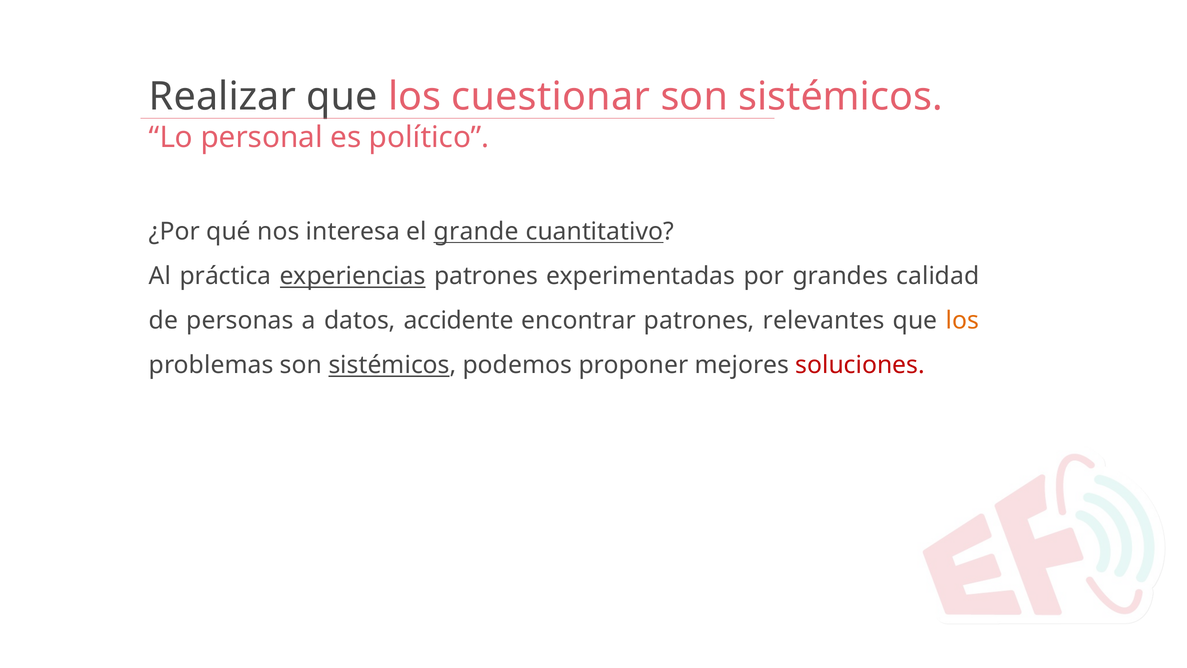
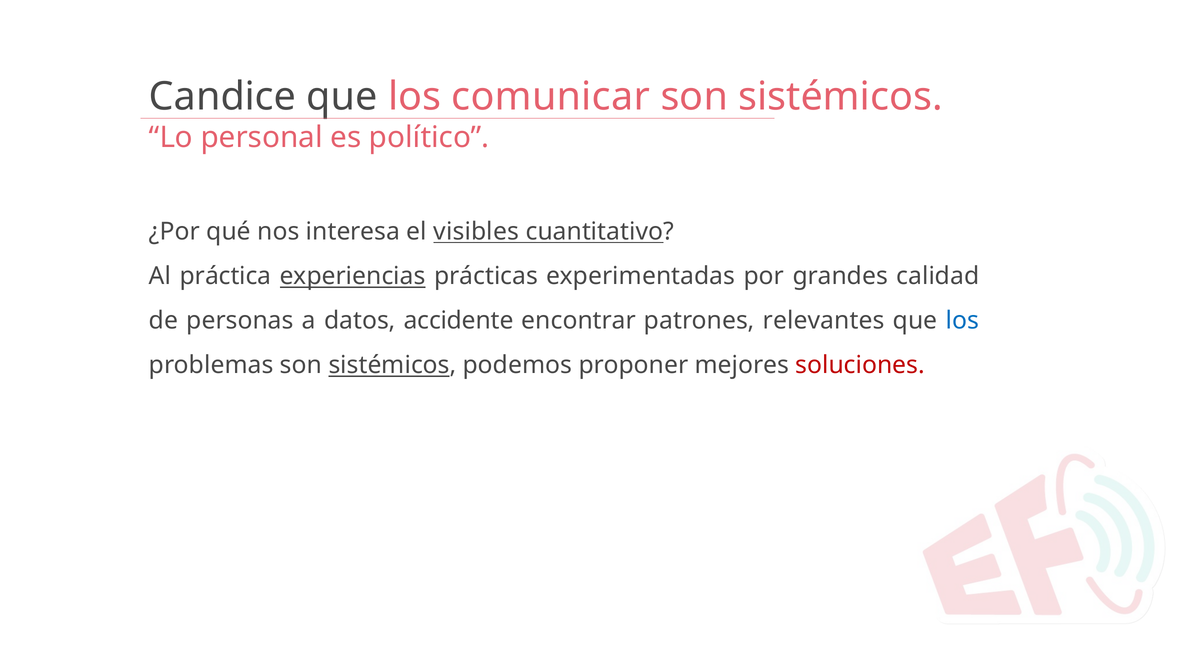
Realizar: Realizar -> Candice (223, 97)
cuestionar: cuestionar -> comunicar (551, 97)
grande: grande -> visibles (476, 231)
experiencias patrones: patrones -> prácticas (486, 276)
los colour: orange -> blue (962, 320)
